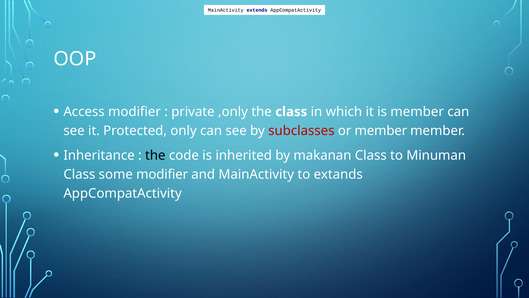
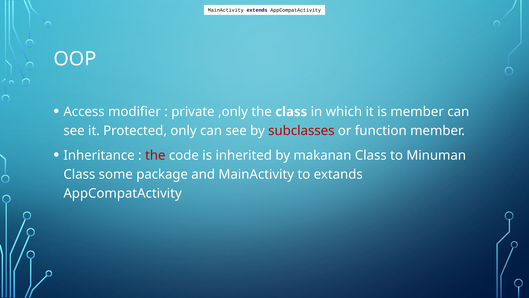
or member: member -> function (381, 131)
the colour: black -> red (155, 155)
some modifier: modifier -> package (162, 174)
